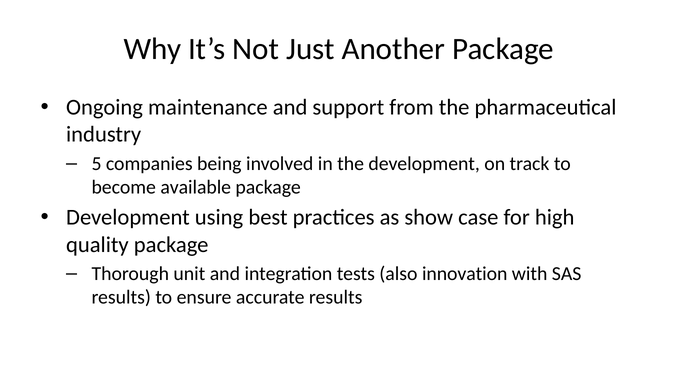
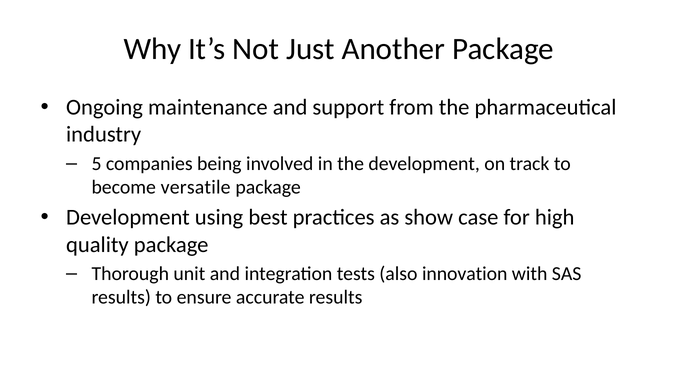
available: available -> versatile (196, 188)
